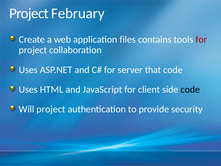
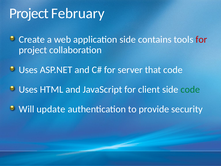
application files: files -> side (128, 39)
code colour: black -> green (190, 89)
Will project: project -> update (51, 109)
